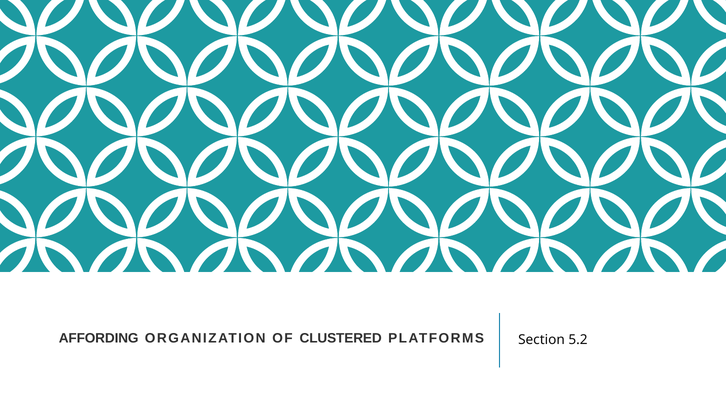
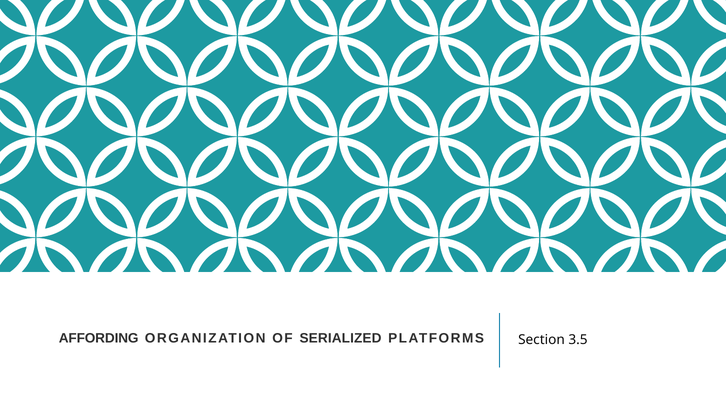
CLUSTERED: CLUSTERED -> SERIALIZED (341, 338)
5.2: 5.2 -> 3.5 (578, 340)
